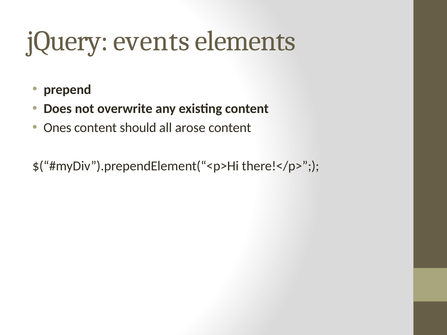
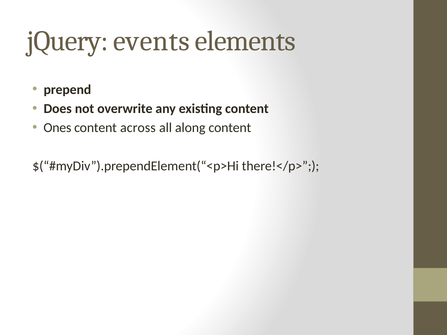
should: should -> across (138, 128)
arose: arose -> along (190, 128)
